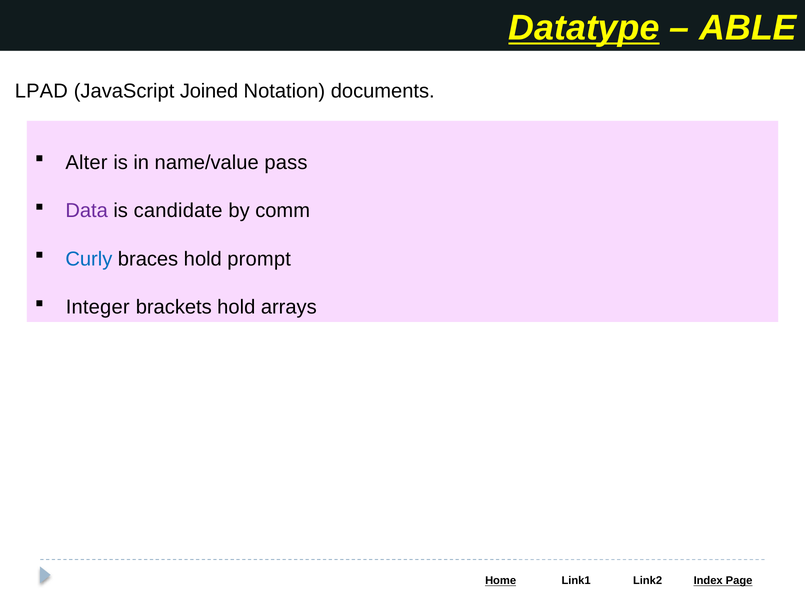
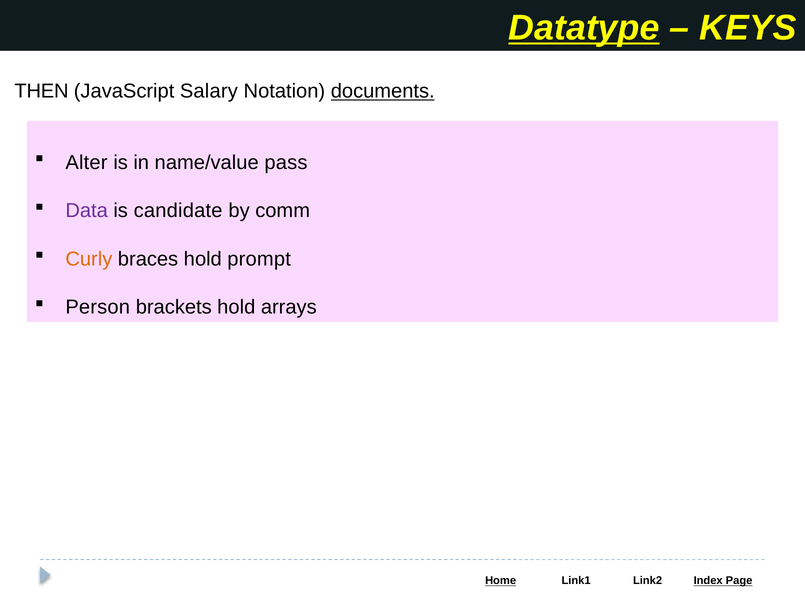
ABLE: ABLE -> KEYS (748, 28)
LPAD: LPAD -> THEN (42, 91)
Joined: Joined -> Salary (209, 91)
documents underline: none -> present (383, 91)
Curly colour: blue -> orange (89, 259)
Integer: Integer -> Person (98, 307)
